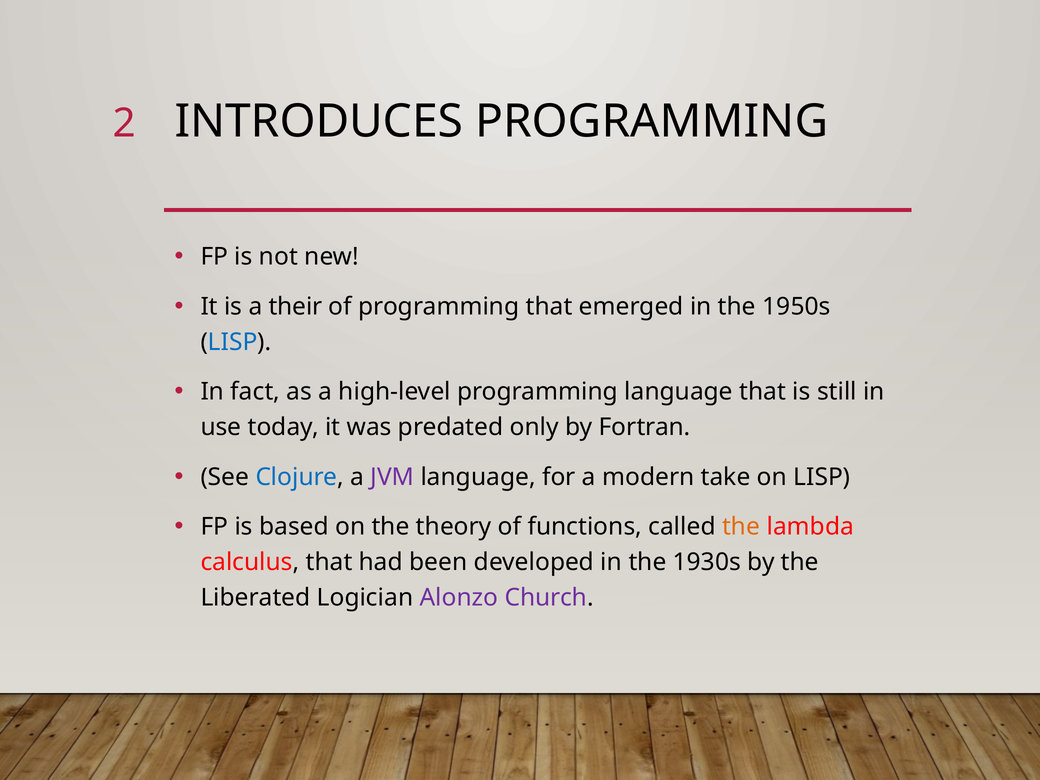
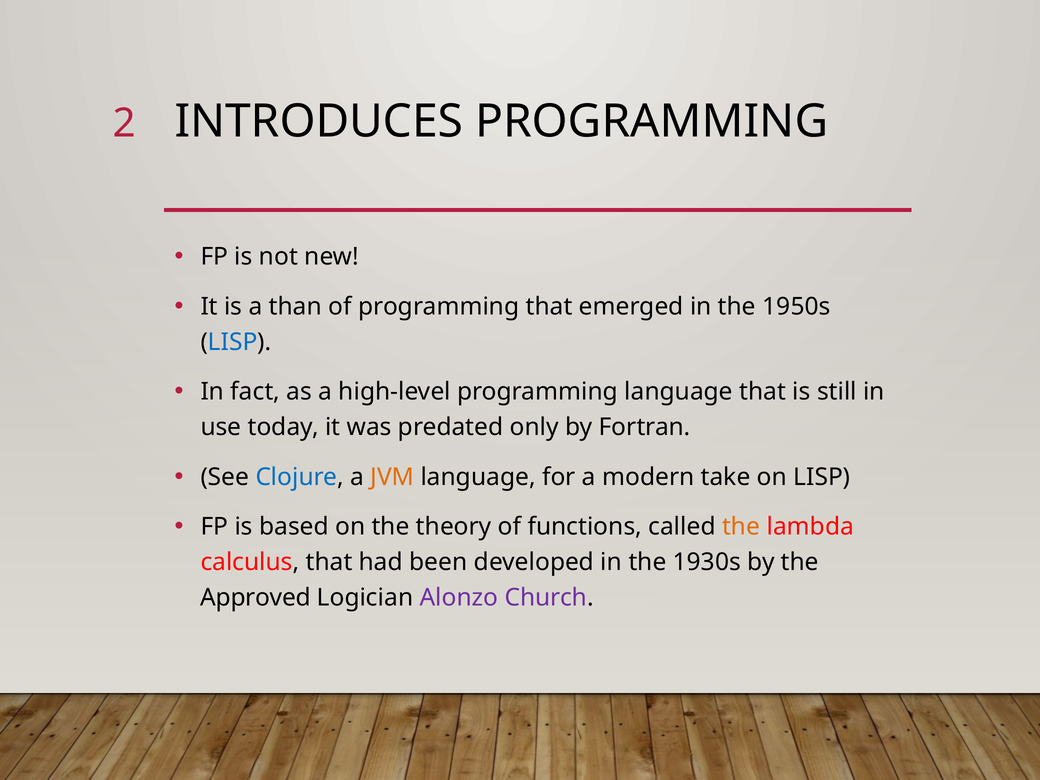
their: their -> than (295, 307)
JVM colour: purple -> orange (392, 477)
Liberated: Liberated -> Approved (256, 598)
